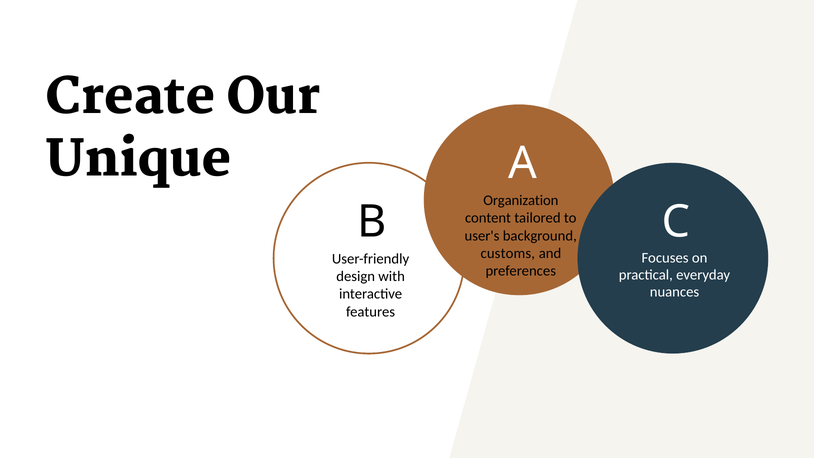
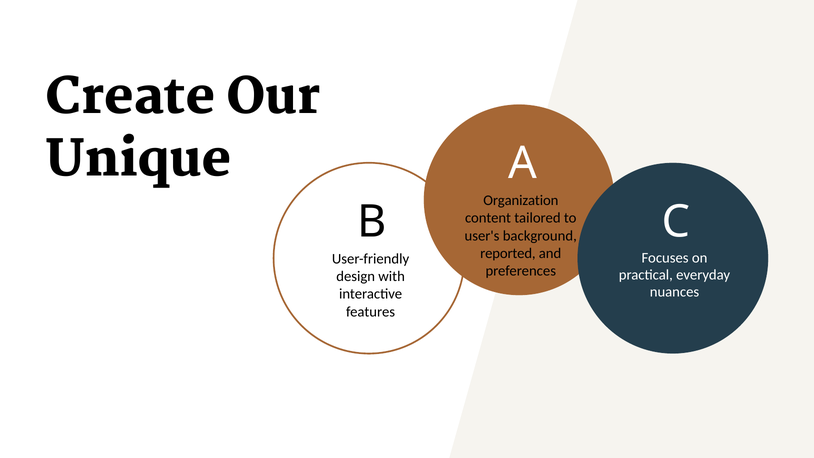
customs: customs -> reported (508, 253)
